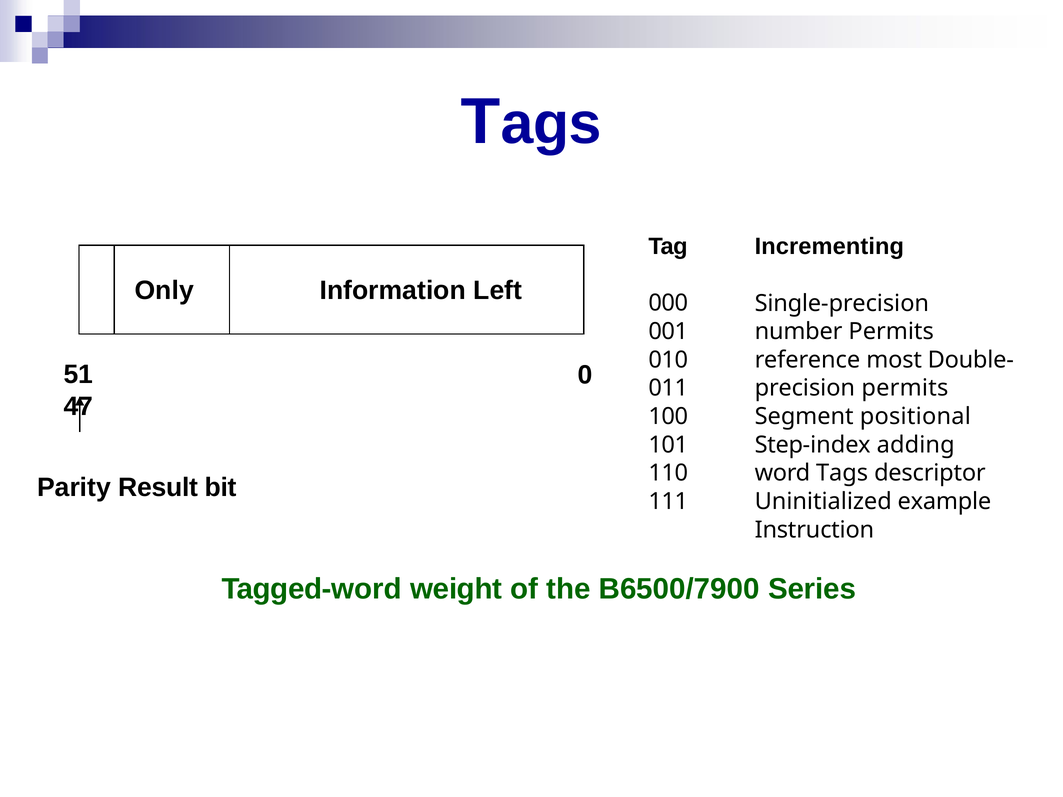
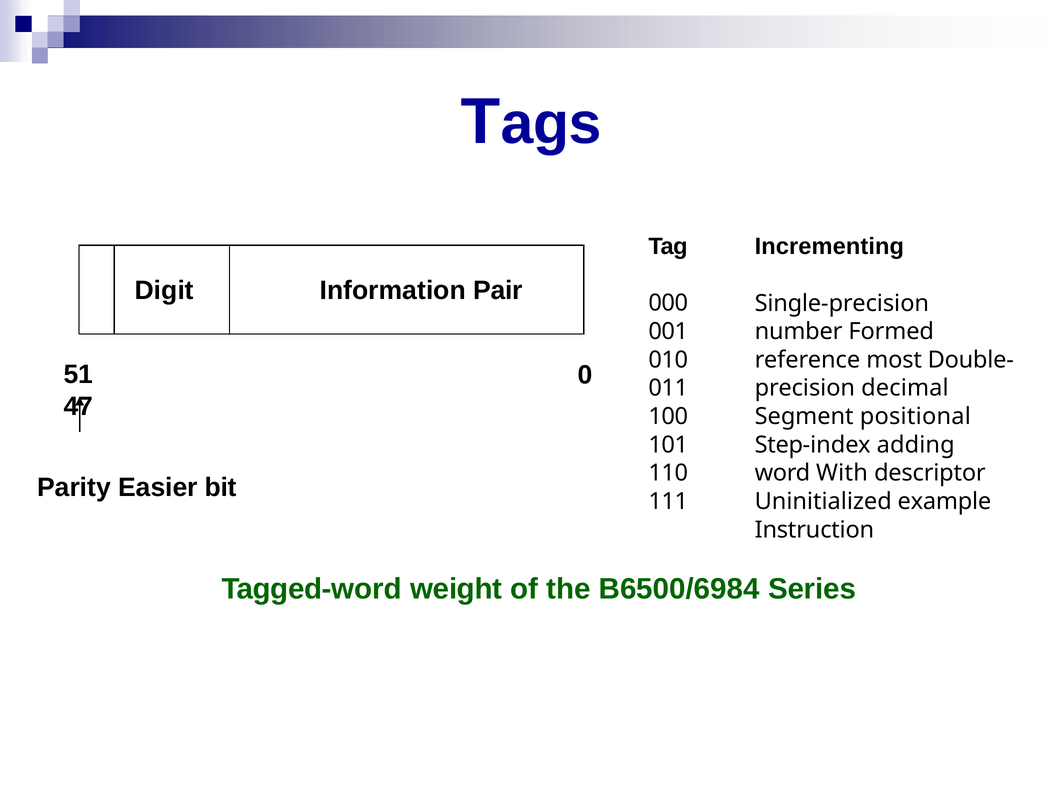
Only: Only -> Digit (164, 291)
Left: Left -> Pair (498, 291)
number Permits: Permits -> Formed (891, 332)
permits: permits -> decimal (905, 388)
Tags: Tags -> With (842, 473)
Result: Result -> Easier (158, 488)
B6500/7900: B6500/7900 -> B6500/6984 (679, 589)
